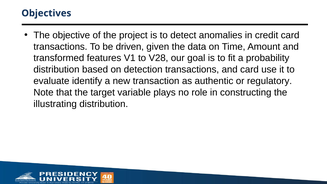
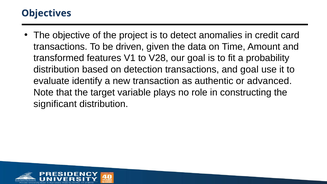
and card: card -> goal (249, 70)
regulatory: regulatory -> advanced (269, 81)
illustrating: illustrating -> significant (55, 104)
